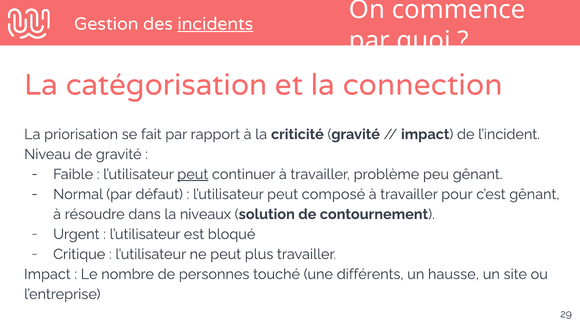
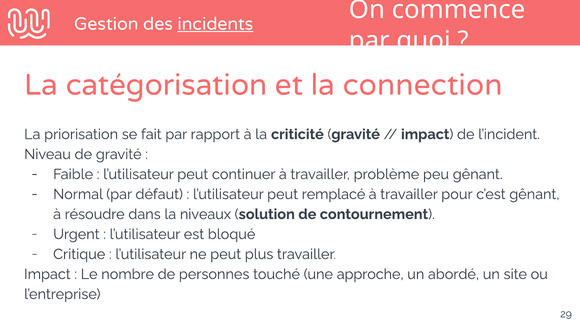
peut underline: present -> none (193, 174)
composé: composé -> remplacé (334, 194)
différents: différents -> approche (370, 274)
hausse: hausse -> abordé (454, 274)
